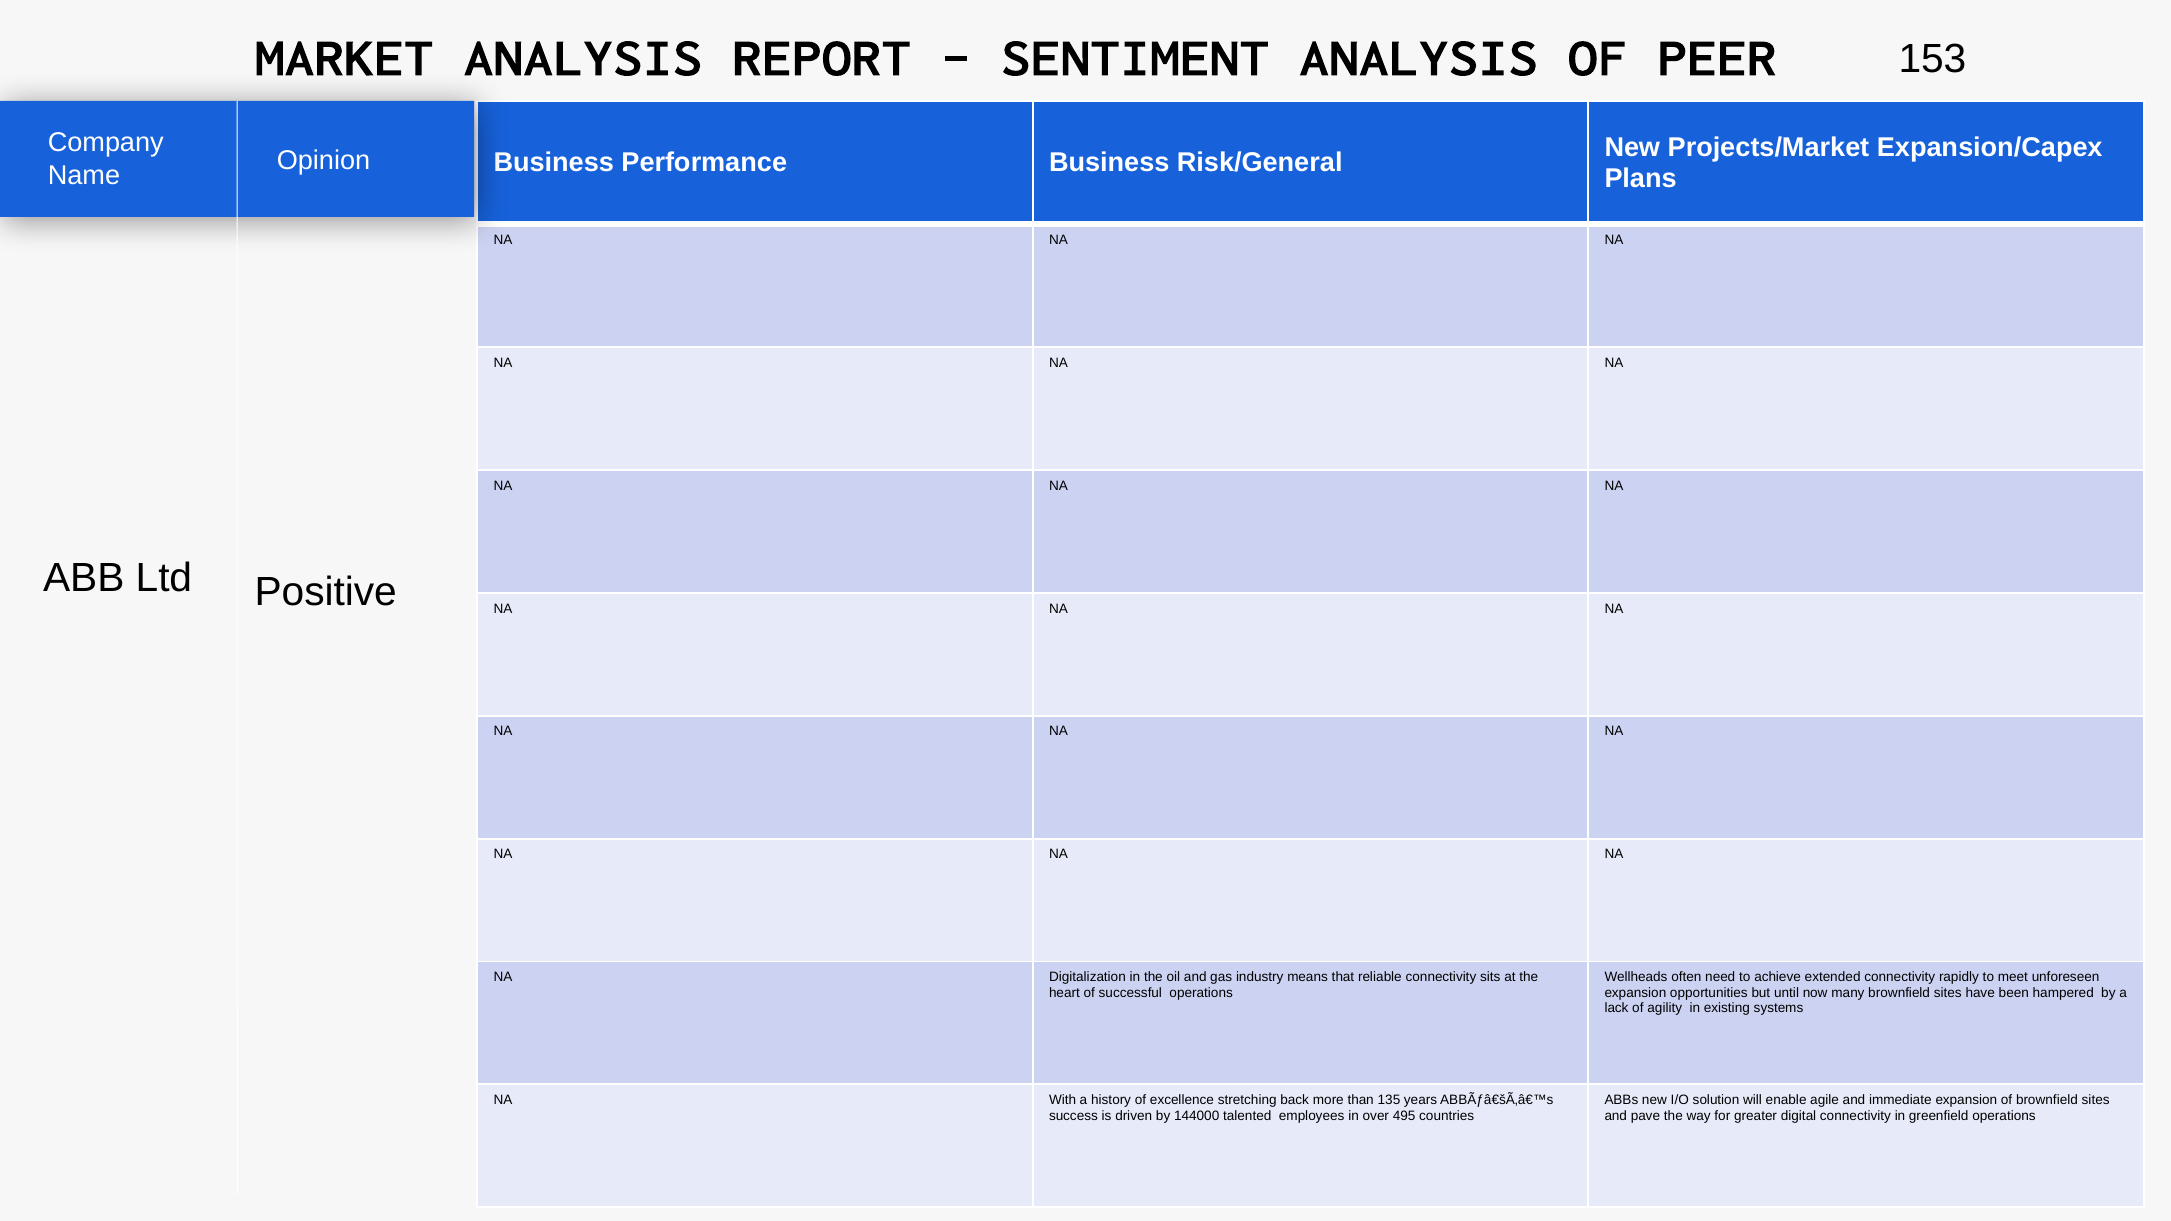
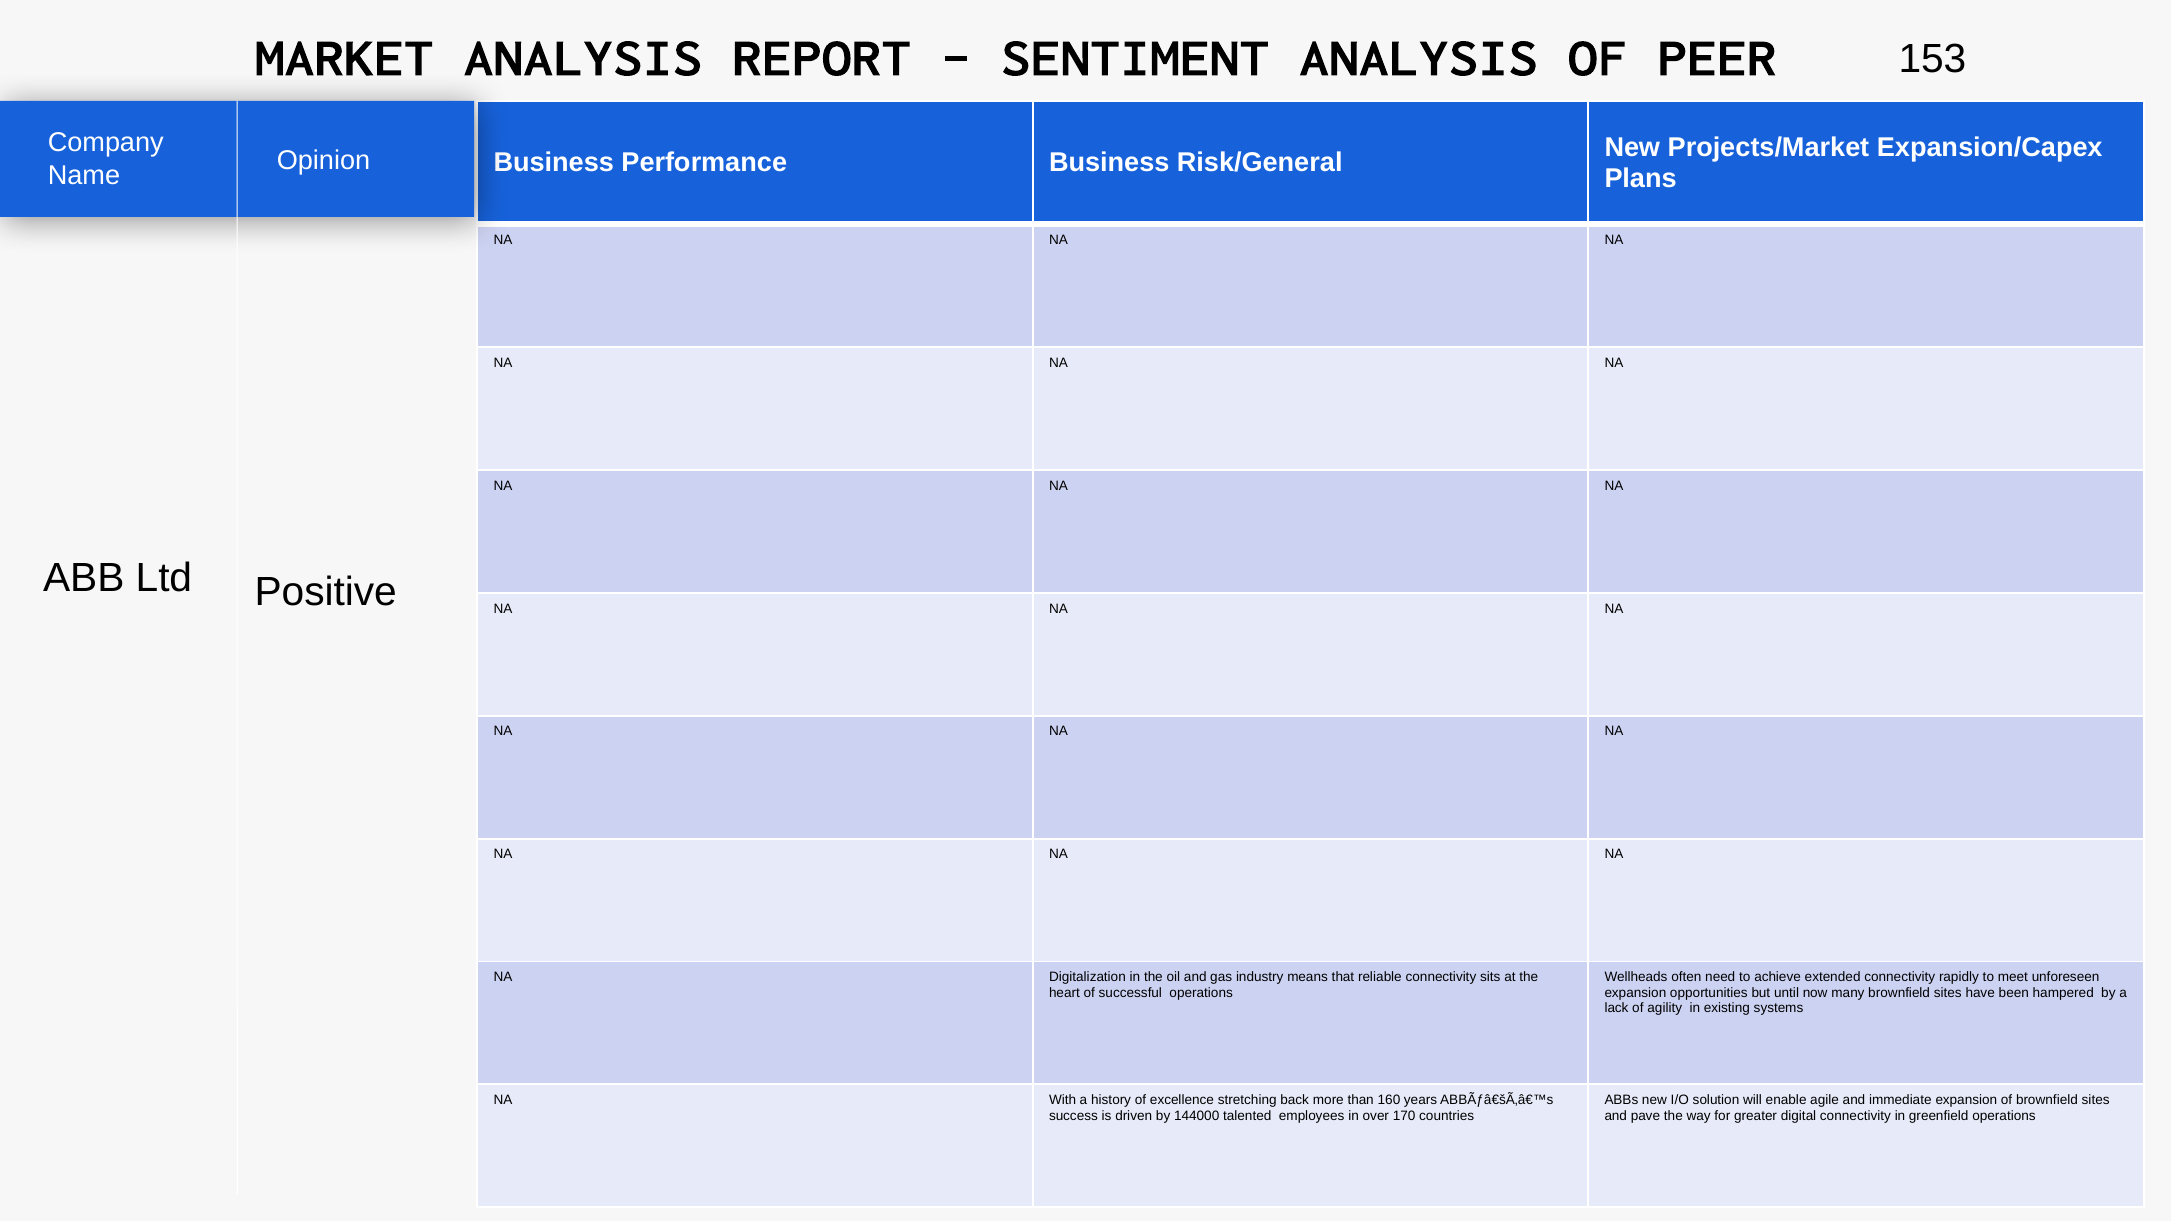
135: 135 -> 160 (1389, 1100)
495: 495 -> 170 (1404, 1116)
